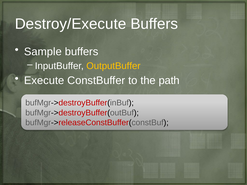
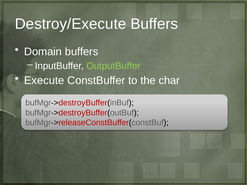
Sample: Sample -> Domain (43, 52)
OutputBuffer colour: yellow -> light green (113, 66)
path: path -> char (169, 81)
